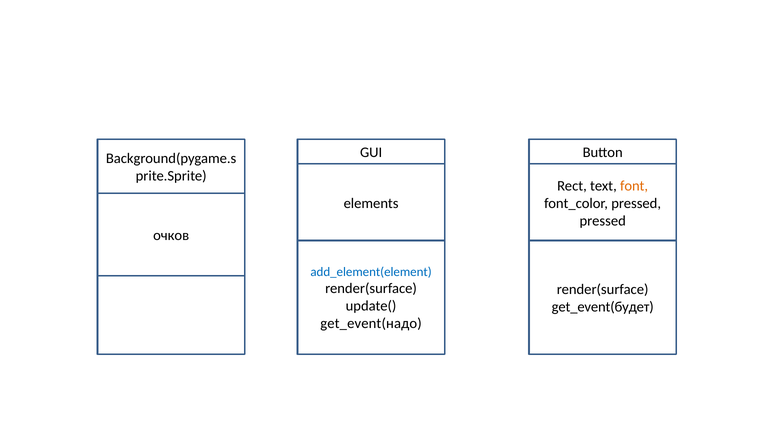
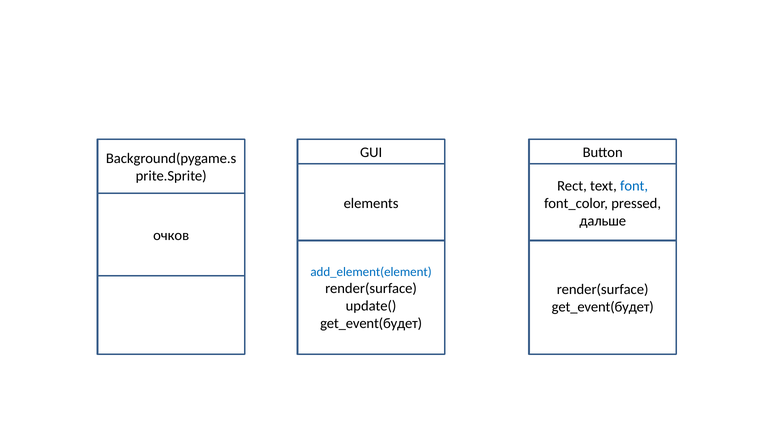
font colour: orange -> blue (634, 186)
pressed: pressed -> дальше (603, 221)
get_event(надо: get_event(надо -> get_event(будет (371, 324)
